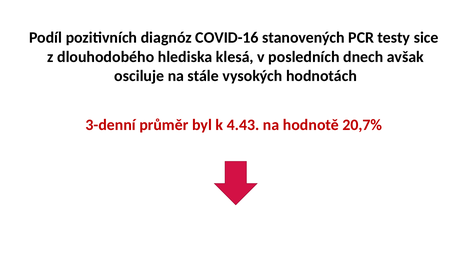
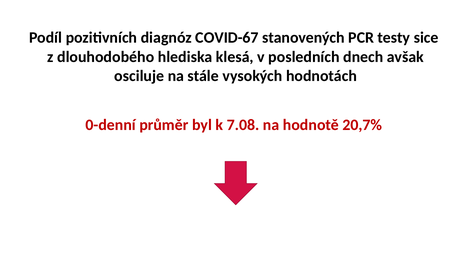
COVID-16: COVID-16 -> COVID-67 (227, 38)
3-denní: 3-denní -> 0-denní (111, 125)
4.43: 4.43 -> 7.08 (243, 125)
